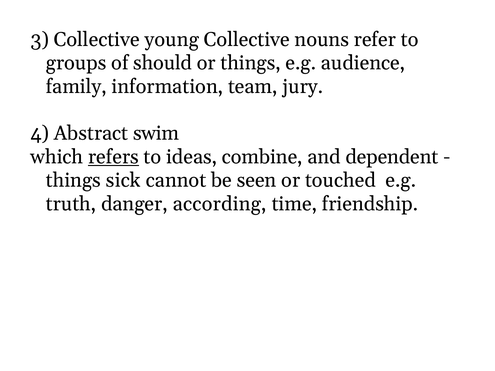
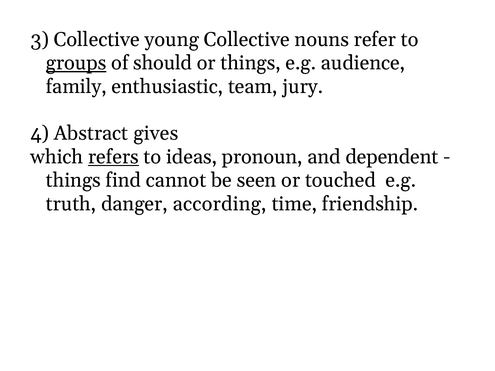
groups underline: none -> present (76, 63)
information: information -> enthusiastic (167, 87)
swim: swim -> gives (156, 133)
combine: combine -> pronoun (262, 157)
sick: sick -> find (123, 180)
